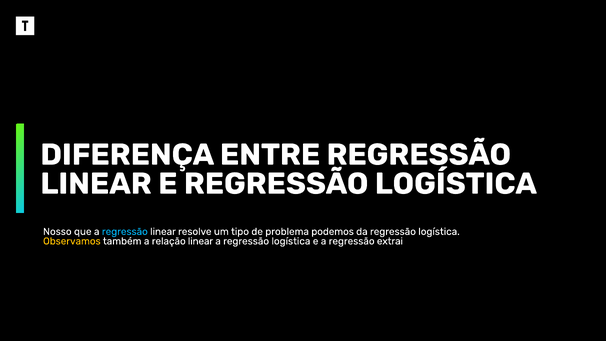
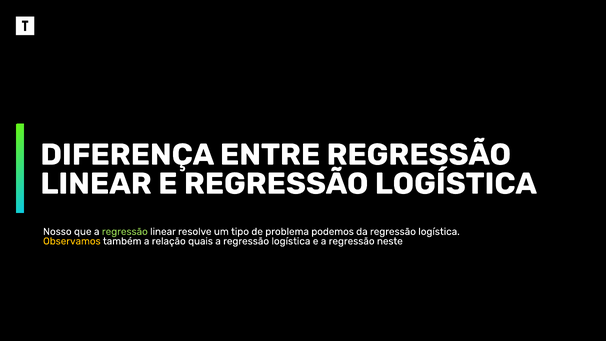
regressão colour: light blue -> light green (125, 232)
relação linear: linear -> quais (201, 241)
extrai: extrai -> neste (390, 241)
